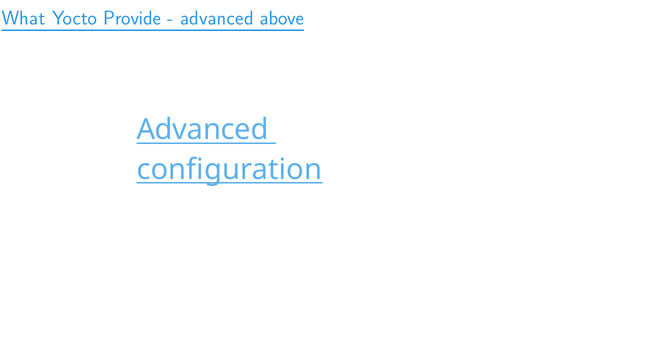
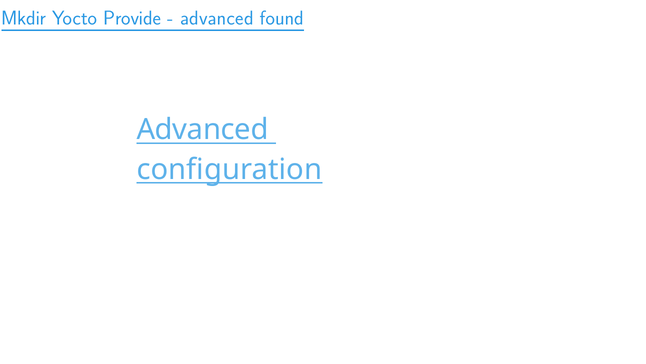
What: What -> Mkdir (24, 18)
above: above -> found (282, 18)
